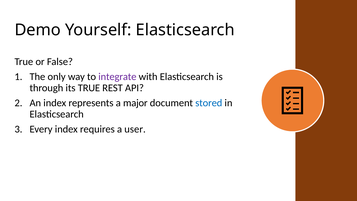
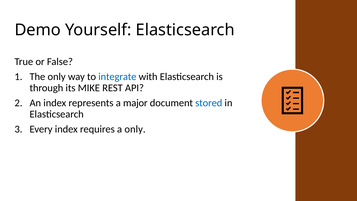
integrate colour: purple -> blue (117, 77)
its TRUE: TRUE -> MIKE (89, 88)
a user: user -> only (135, 129)
